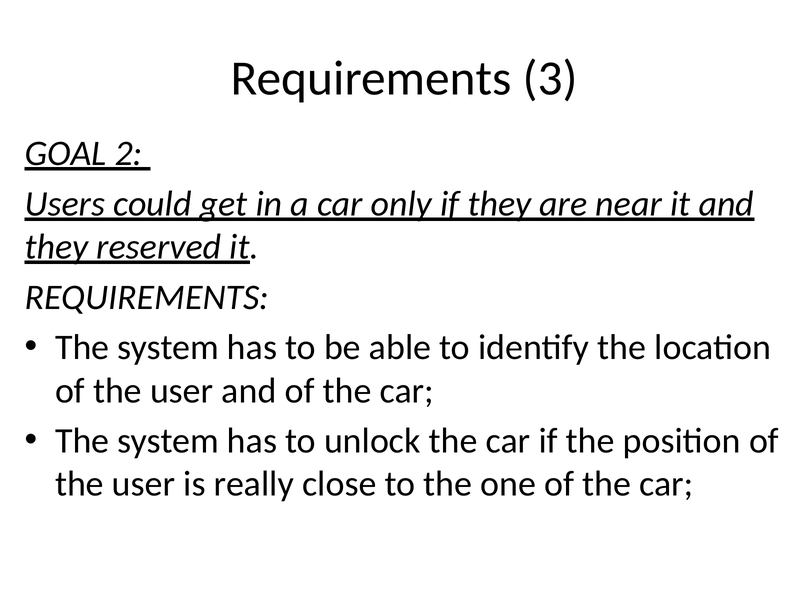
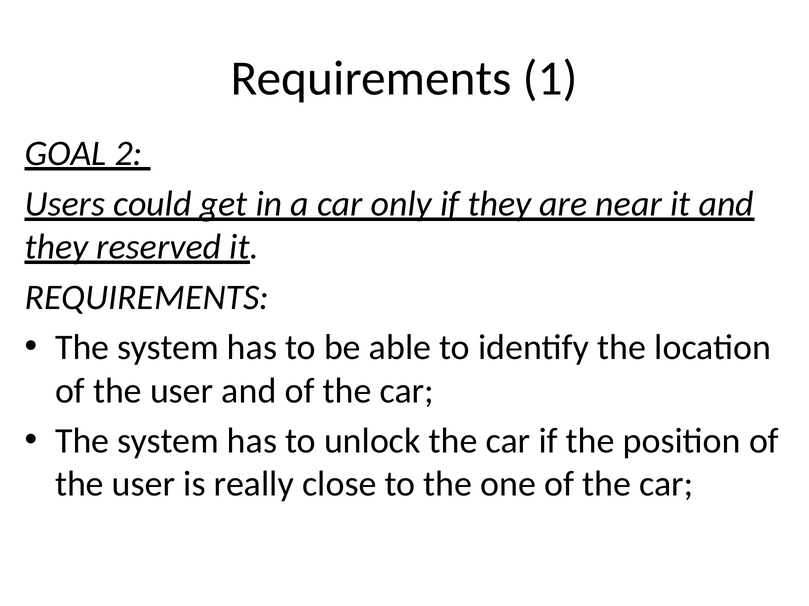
3: 3 -> 1 (550, 78)
